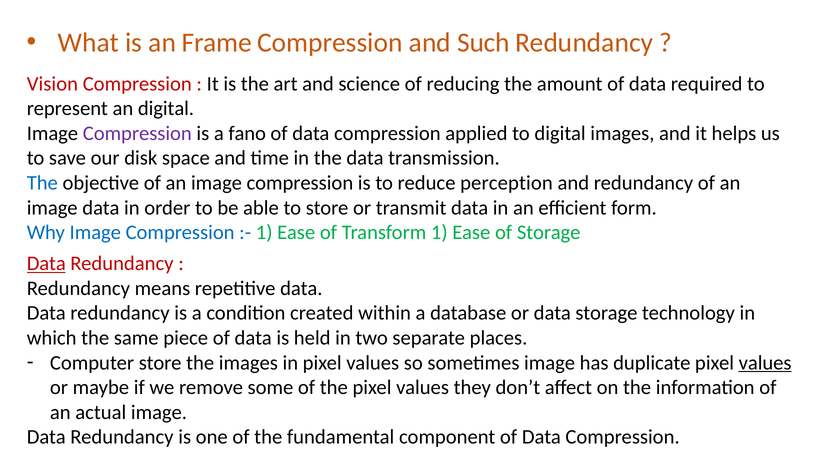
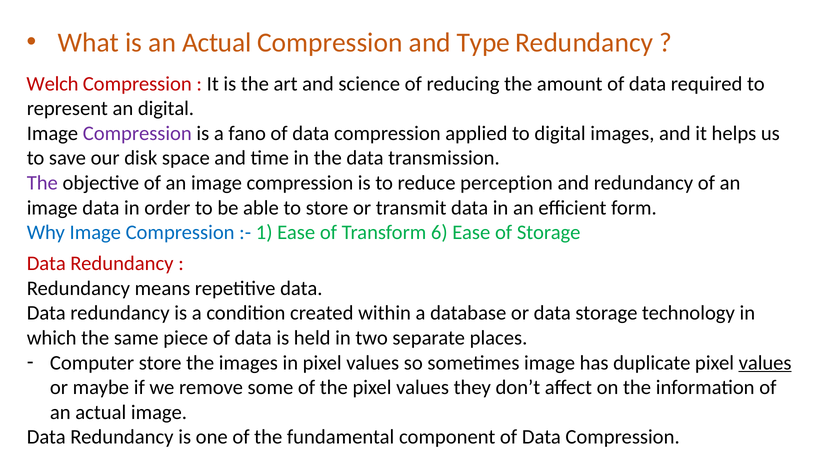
is an Frame: Frame -> Actual (217, 43)
Such: Such -> Type (483, 43)
Vision: Vision -> Welch (53, 84)
The colour: blue -> purple (42, 183)
Transform 1: 1 -> 6 (439, 232)
Data underline: present -> none (46, 263)
